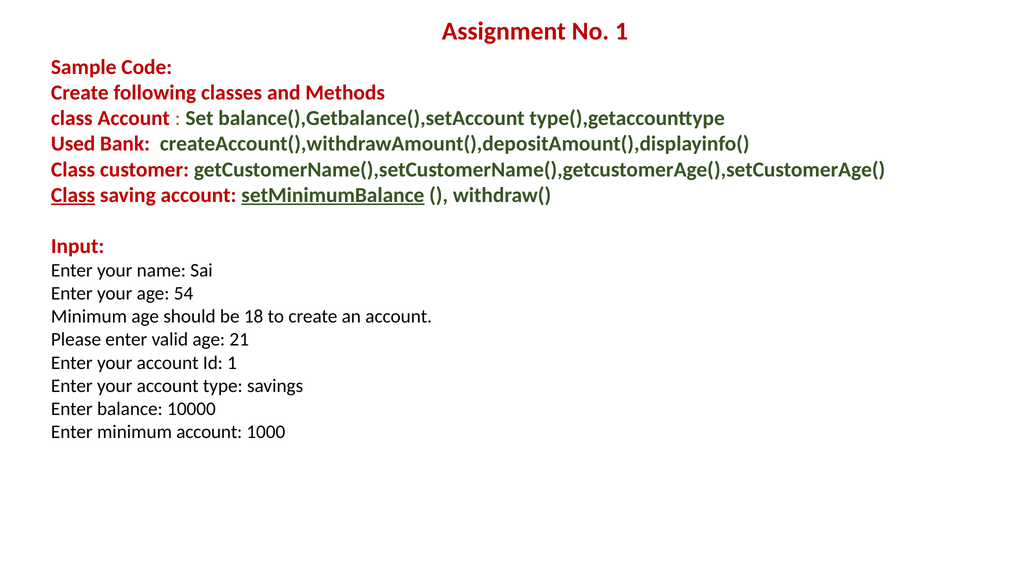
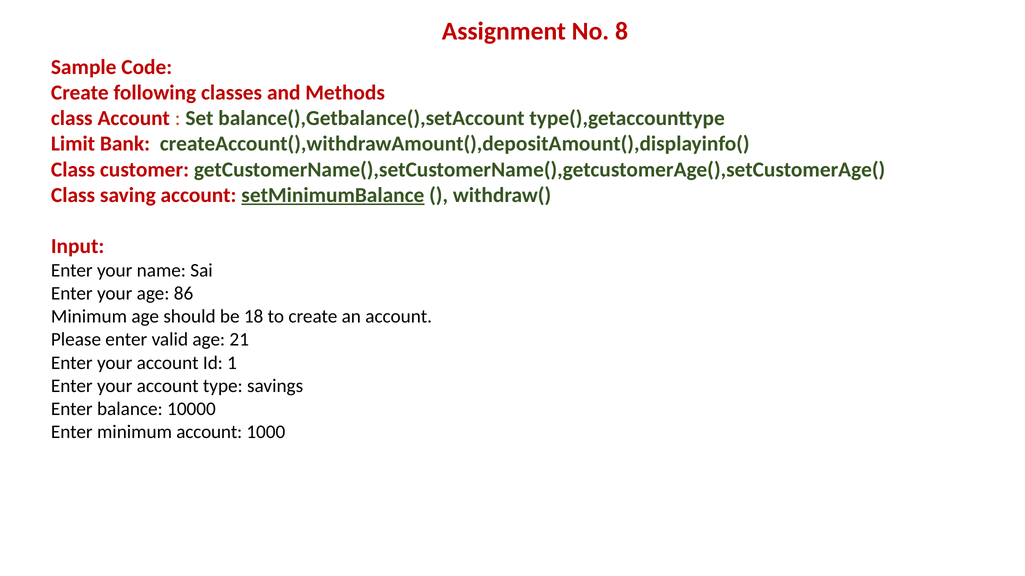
No 1: 1 -> 8 (622, 31)
Used: Used -> Limit (73, 144)
Class underline: present -> none (73, 195)
54: 54 -> 86 (184, 294)
